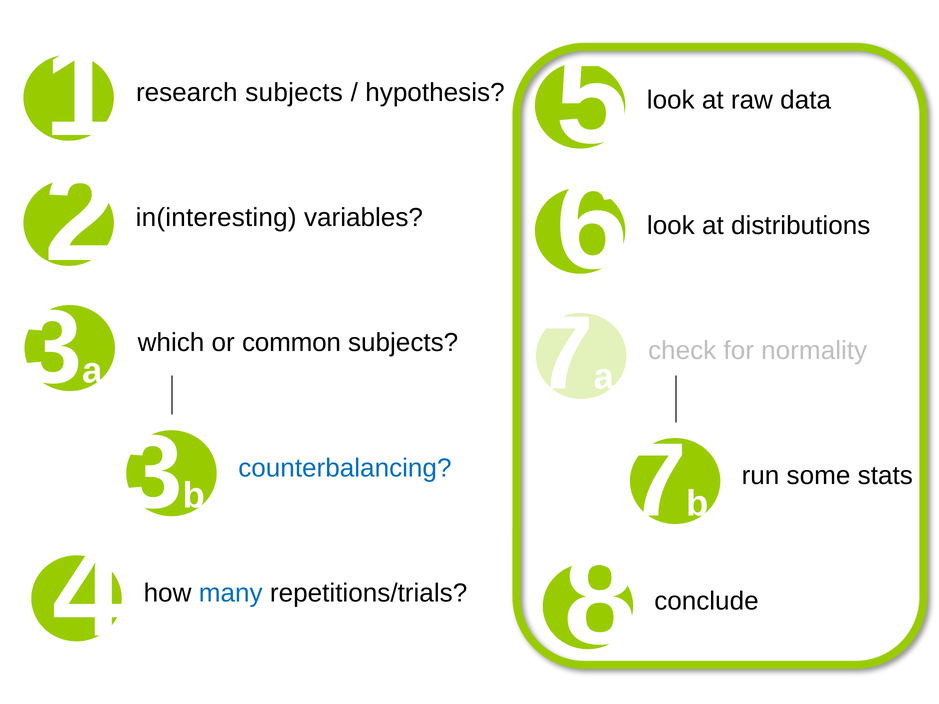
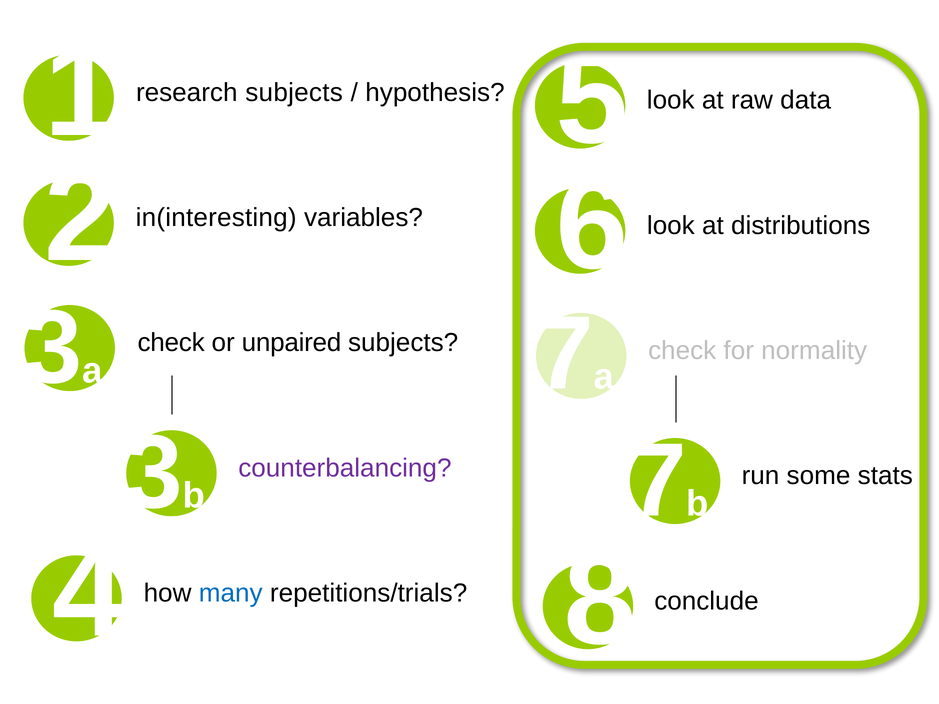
which: which -> check (171, 343)
common: common -> unpaired (291, 343)
counterbalancing colour: blue -> purple (345, 468)
